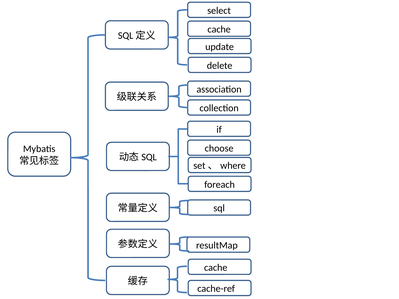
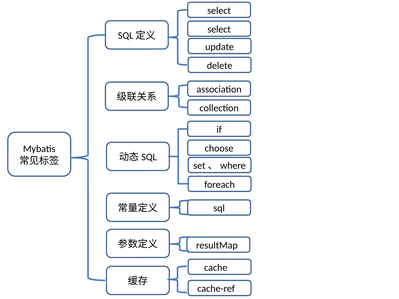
cache: cache -> select (219, 29)
